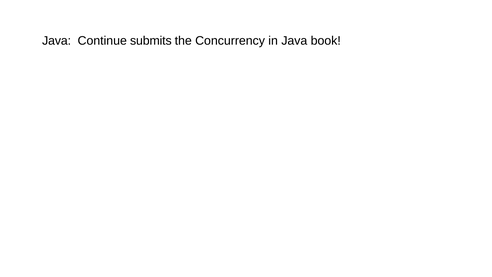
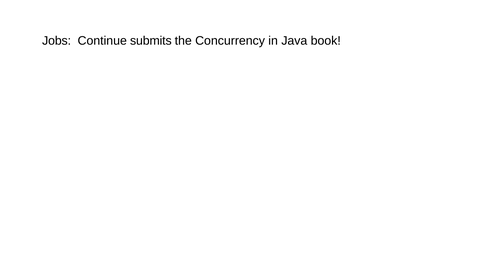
Java: Java -> Jobs (57, 41)
